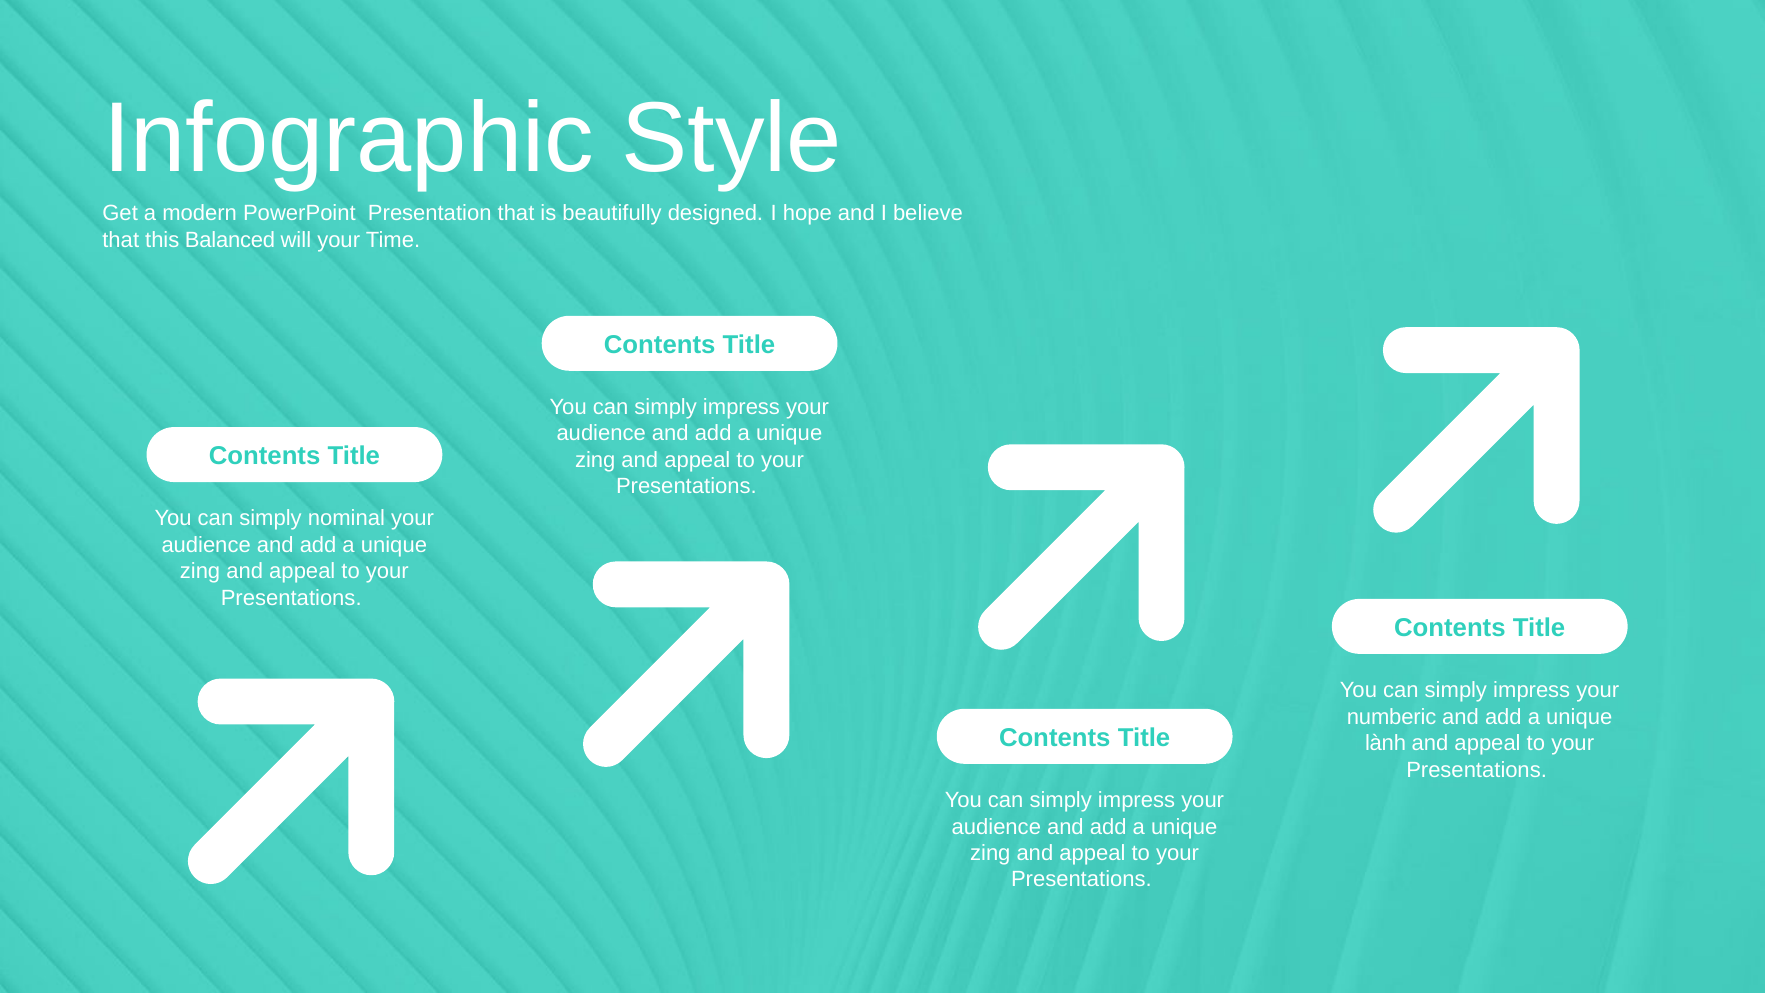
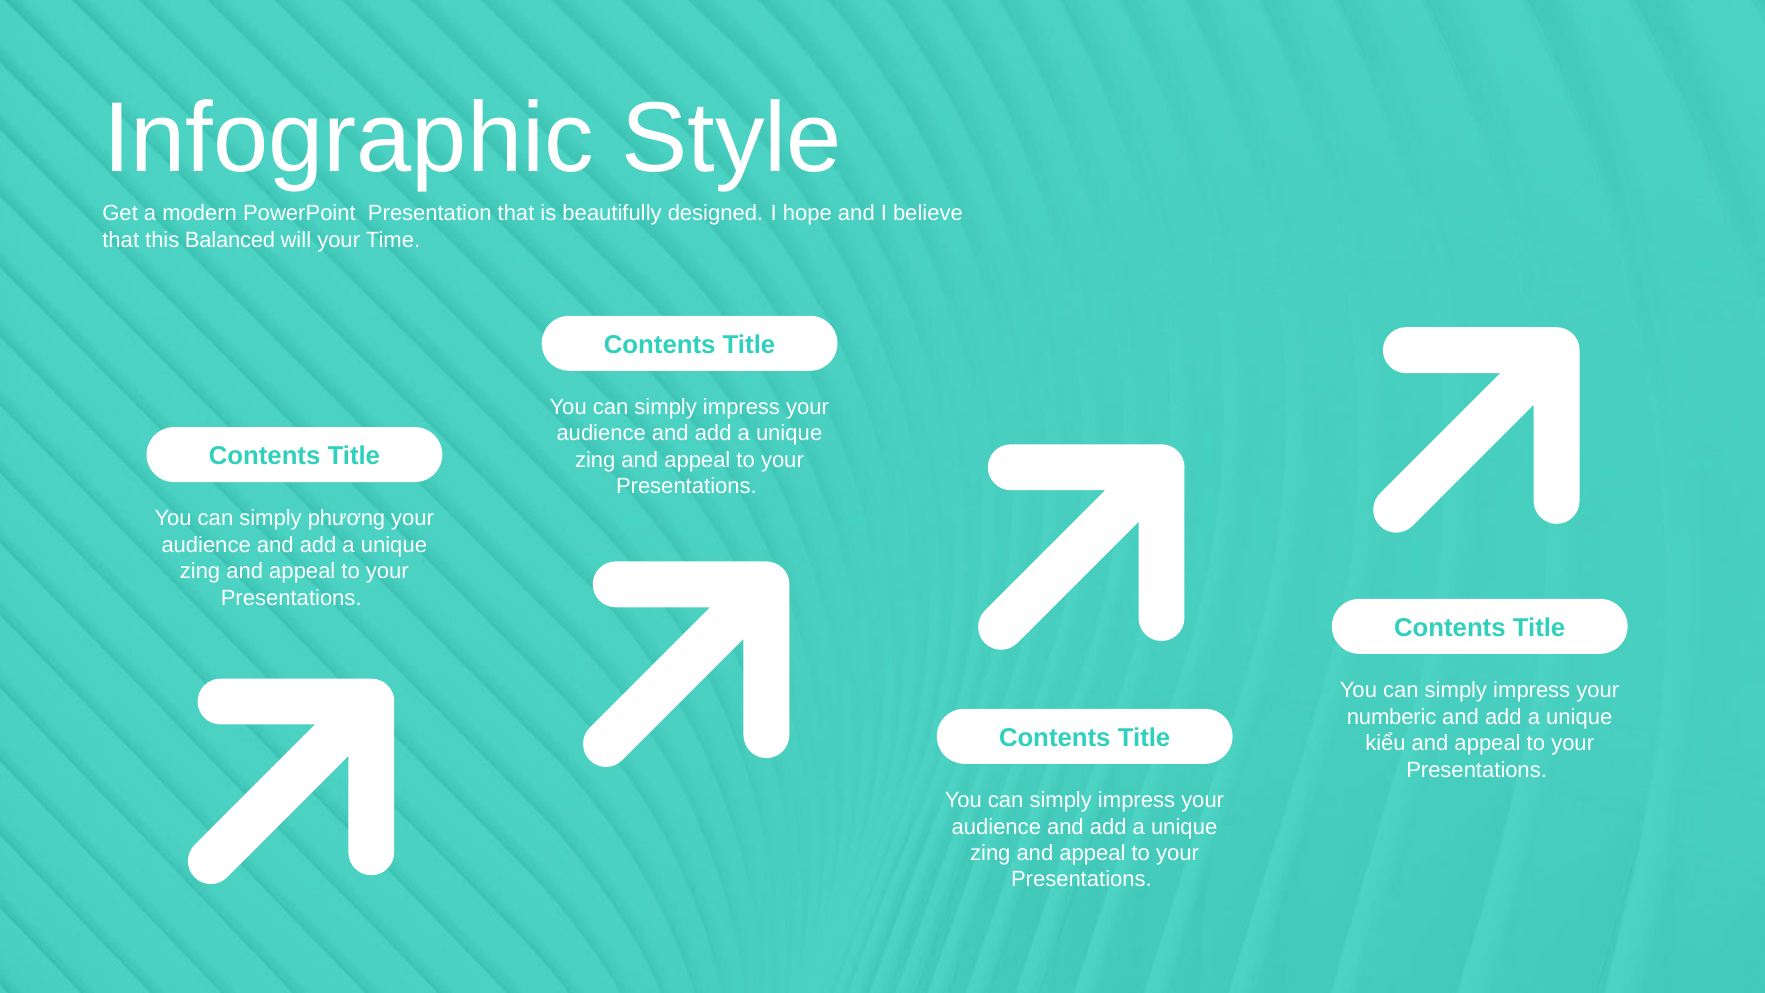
nominal: nominal -> phương (346, 518)
lành: lành -> kiểu (1385, 743)
